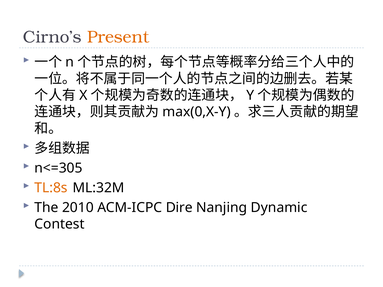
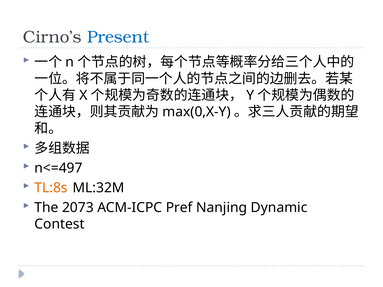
Present colour: orange -> blue (118, 37)
n<=305: n<=305 -> n<=497 (58, 168)
2010: 2010 -> 2073 (78, 208)
Dire: Dire -> Pref (179, 208)
